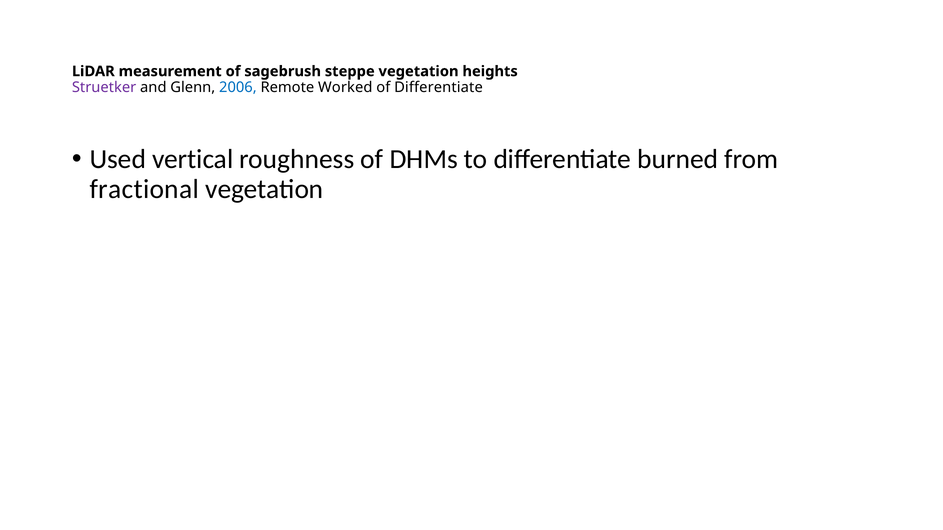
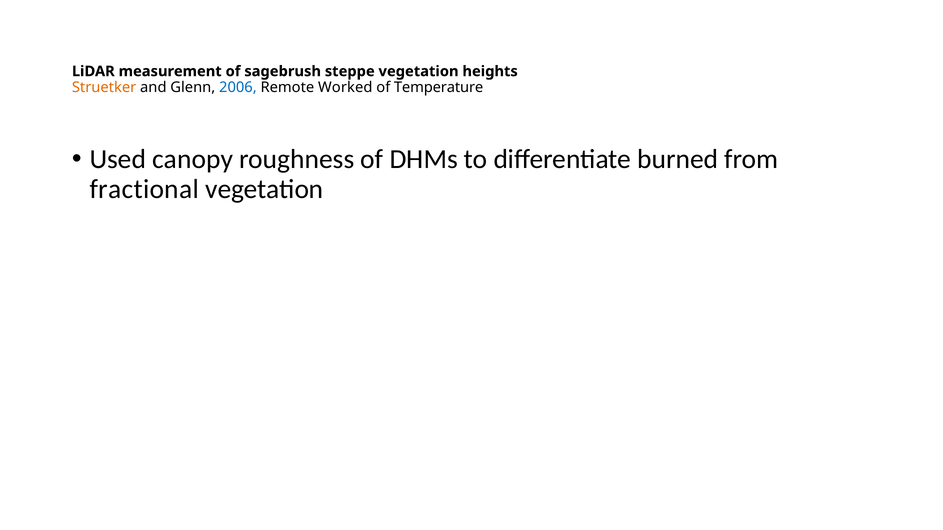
Struetker colour: purple -> orange (104, 87)
of Differentiate: Differentiate -> Temperature (439, 87)
vertical: vertical -> canopy (193, 159)
